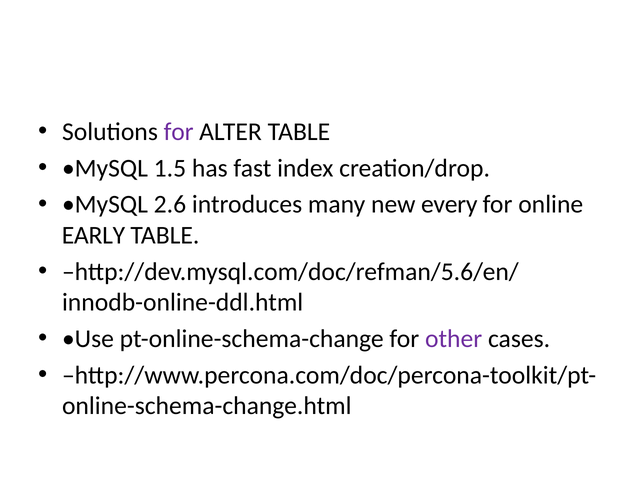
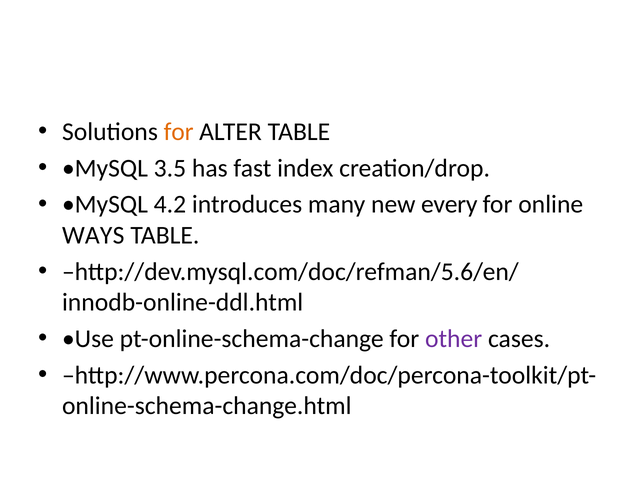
for colour: purple -> orange (179, 132)
1.5: 1.5 -> 3.5 (170, 168)
2.6: 2.6 -> 4.2 (170, 204)
EARLY: EARLY -> WAYS (93, 235)
